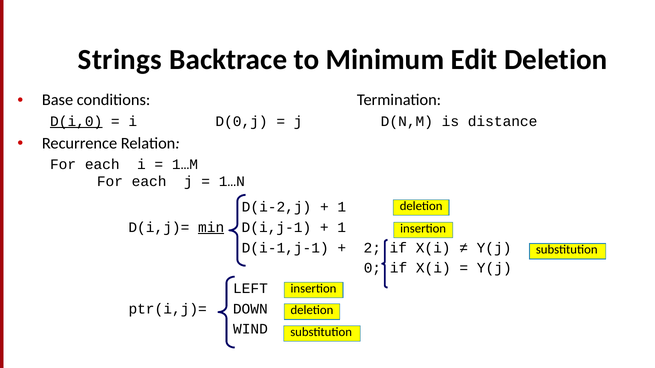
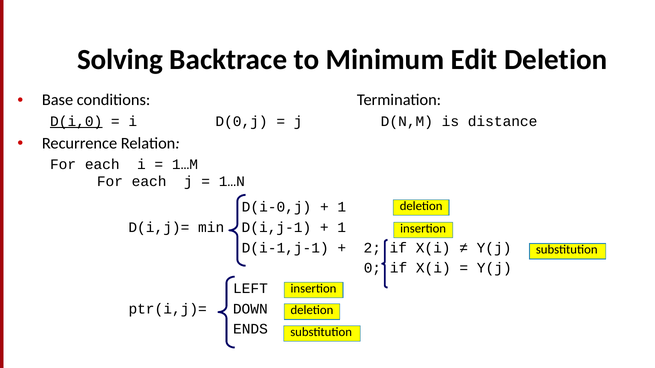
Strings: Strings -> Solving (120, 60)
D(i-2,j: D(i-2,j -> D(i-0,j (277, 207)
min underline: present -> none (211, 228)
WIND: WIND -> ENDS (251, 330)
